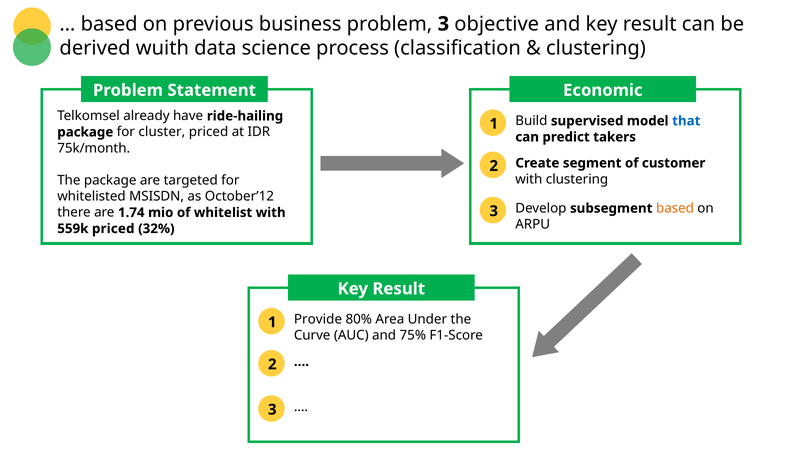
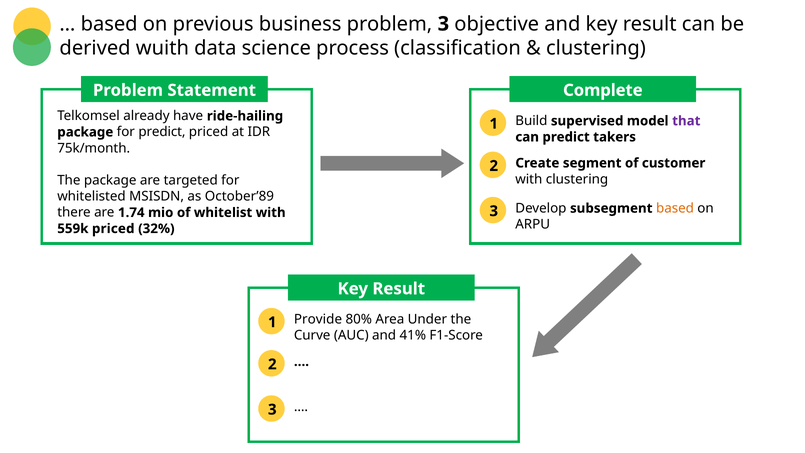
Economic: Economic -> Complete (603, 90)
that colour: blue -> purple (686, 121)
for cluster: cluster -> predict (162, 132)
October’12: October’12 -> October’89 (239, 196)
75%: 75% -> 41% (413, 335)
